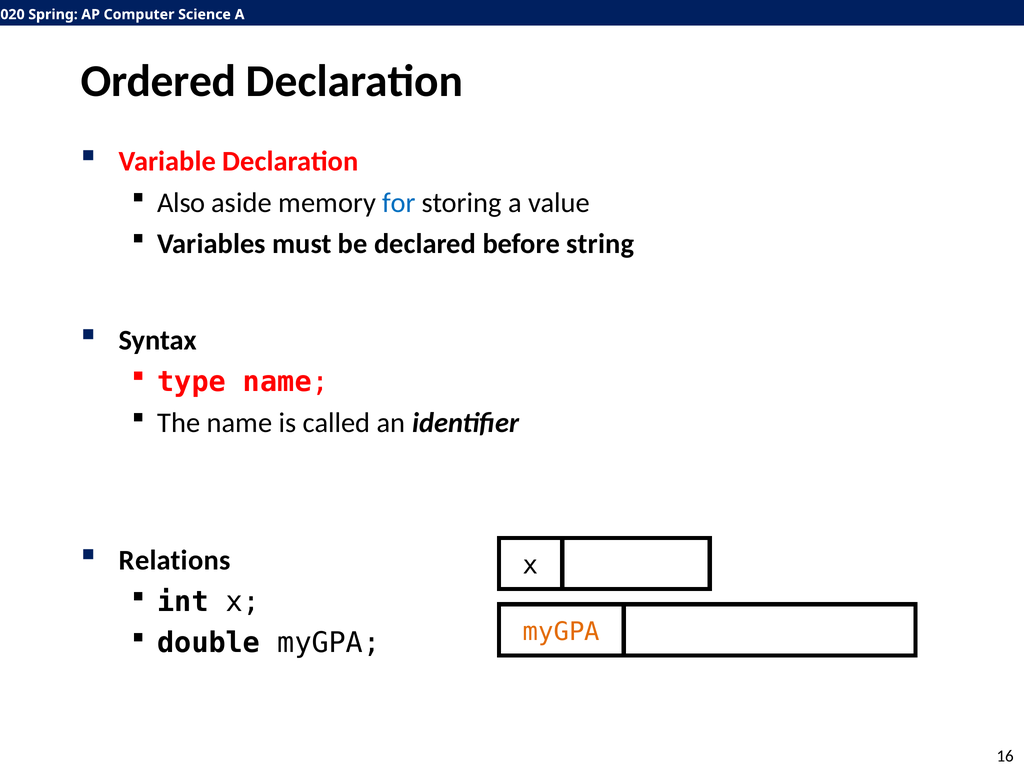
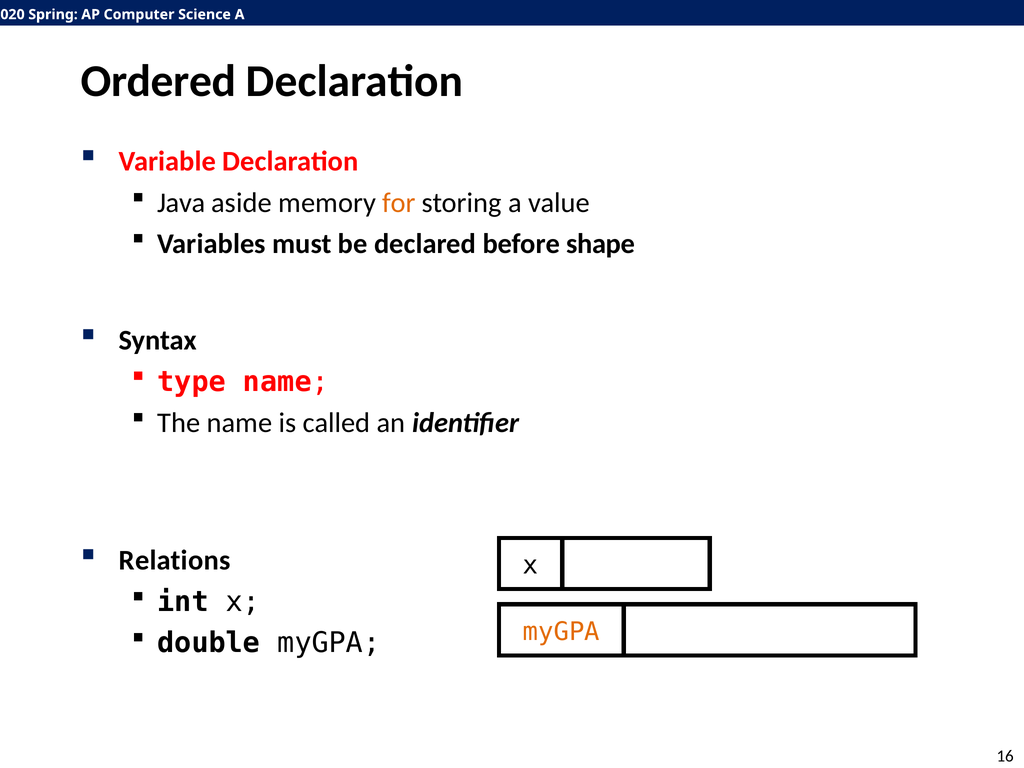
Also: Also -> Java (181, 203)
for colour: blue -> orange (399, 203)
string: string -> shape (601, 244)
